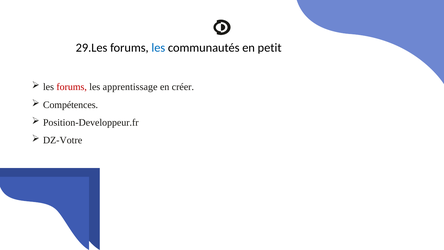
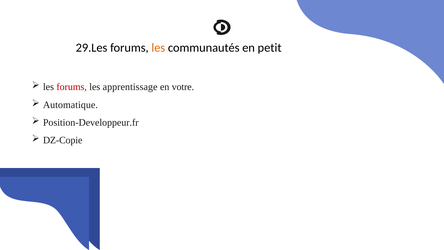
les colour: blue -> orange (158, 48)
créer: créer -> votre (183, 87)
Compétences: Compétences -> Automatique (70, 105)
DZ-Votre: DZ-Votre -> DZ-Copie (63, 140)
